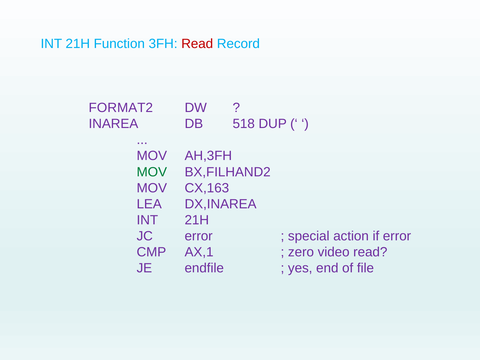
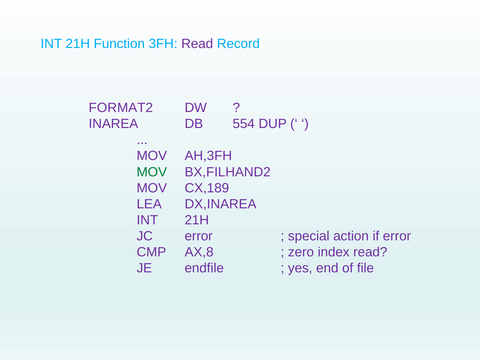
Read colour: red -> purple (197, 44)
518: 518 -> 554 (244, 124)
CX,163: CX,163 -> CX,189 (207, 188)
AX,1: AX,1 -> AX,8 (199, 252)
video: video -> index (334, 252)
